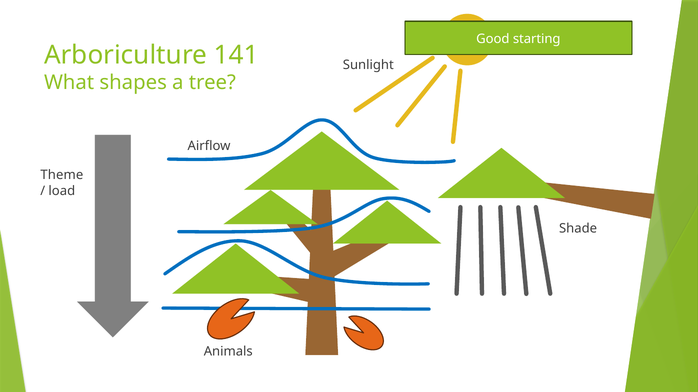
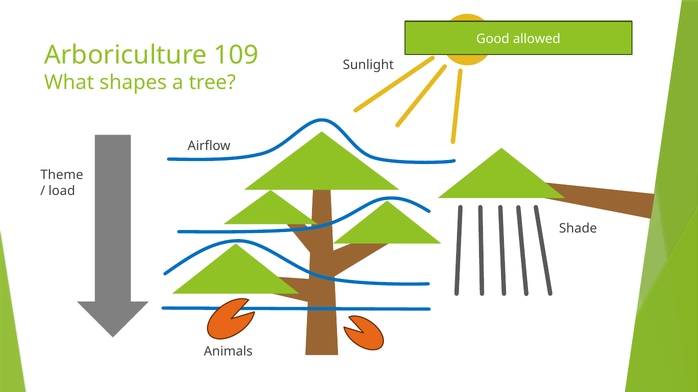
starting: starting -> allowed (537, 39)
141: 141 -> 109 (236, 55)
